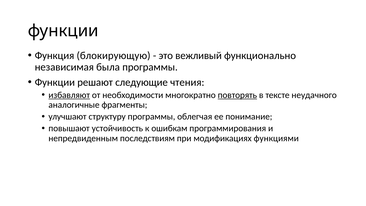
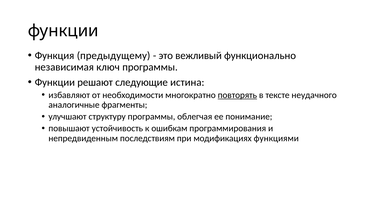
блокирующую: блокирующую -> предыдущему (114, 55)
была: была -> ключ (108, 67)
чтения: чтения -> истина (187, 82)
избавляют underline: present -> none (69, 95)
